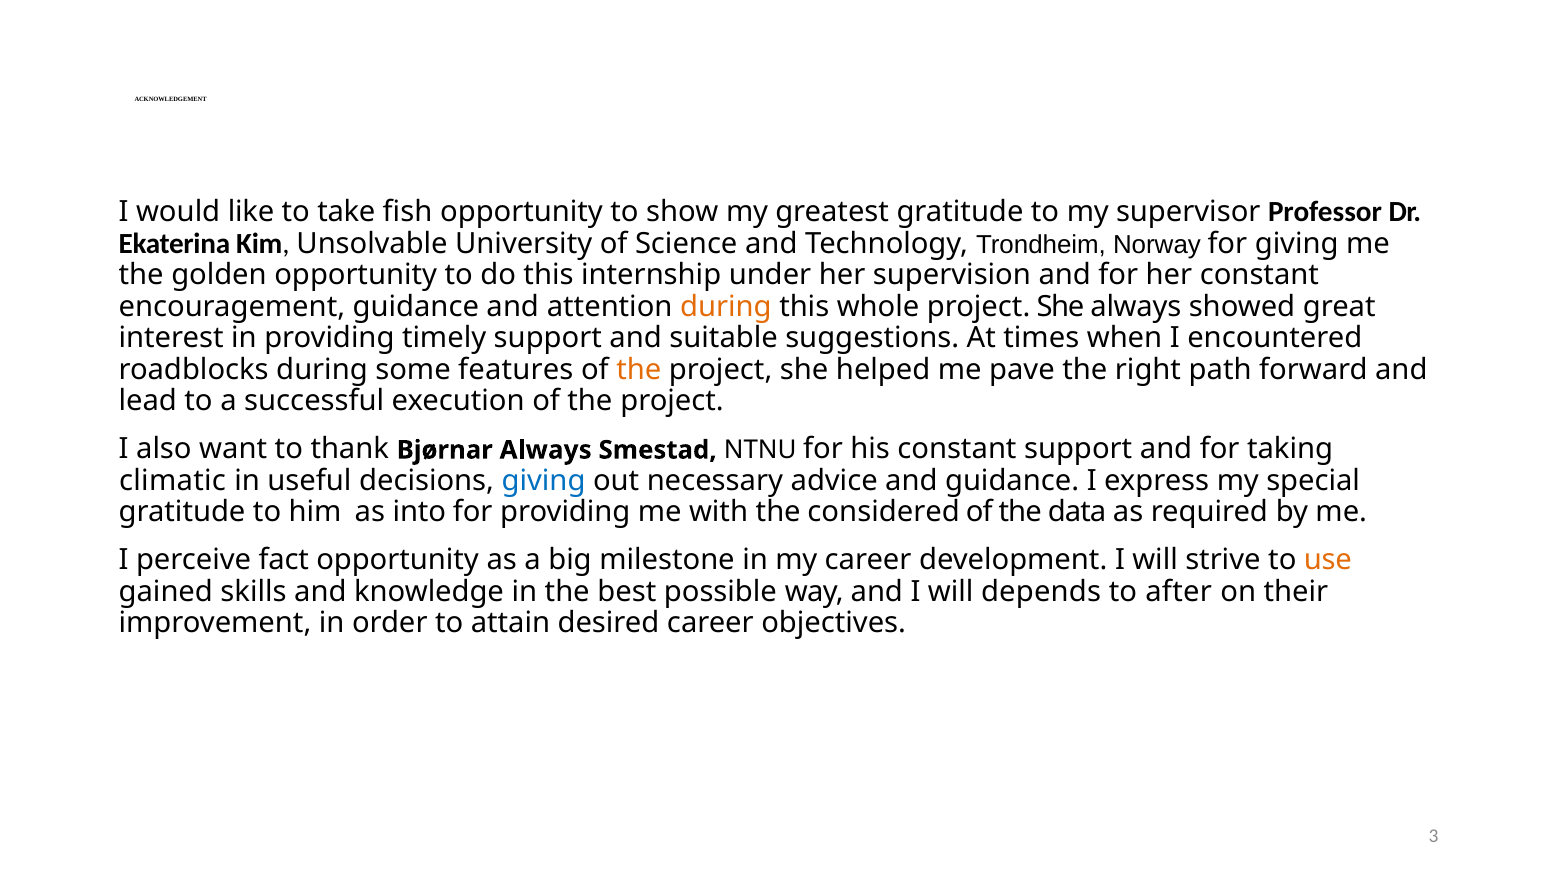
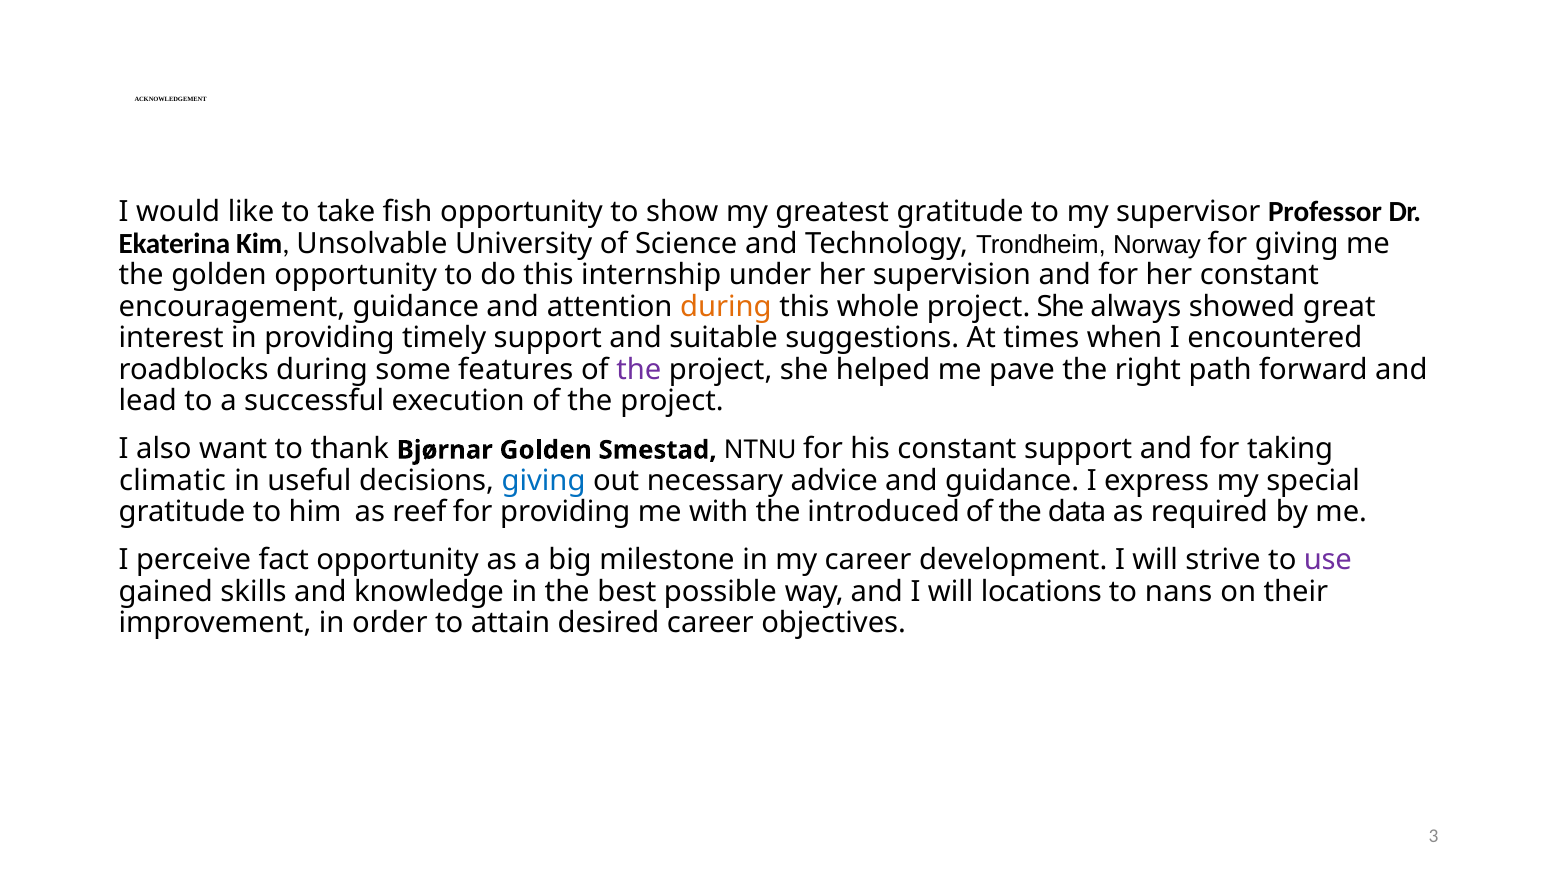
the colour: orange -> purple (639, 370)
Bjørnar Always: Always -> Golden (546, 450)
into: into -> reef (419, 512)
considered: considered -> introduced (884, 512)
use colour: orange -> purple (1328, 560)
depends: depends -> locations (1041, 591)
after: after -> nans (1179, 591)
